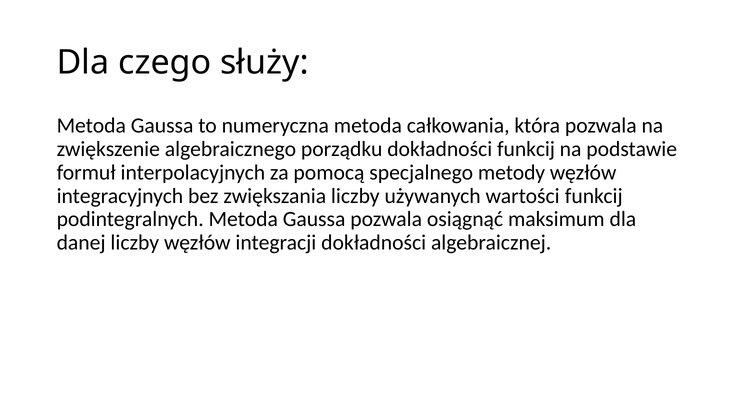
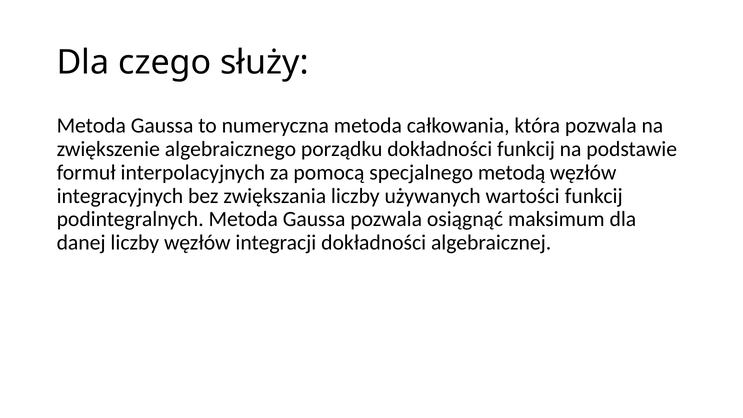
metody: metody -> metodą (512, 172)
